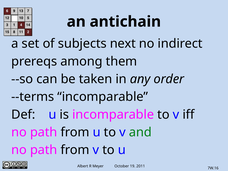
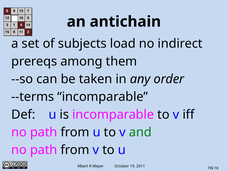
next: next -> load (123, 44)
